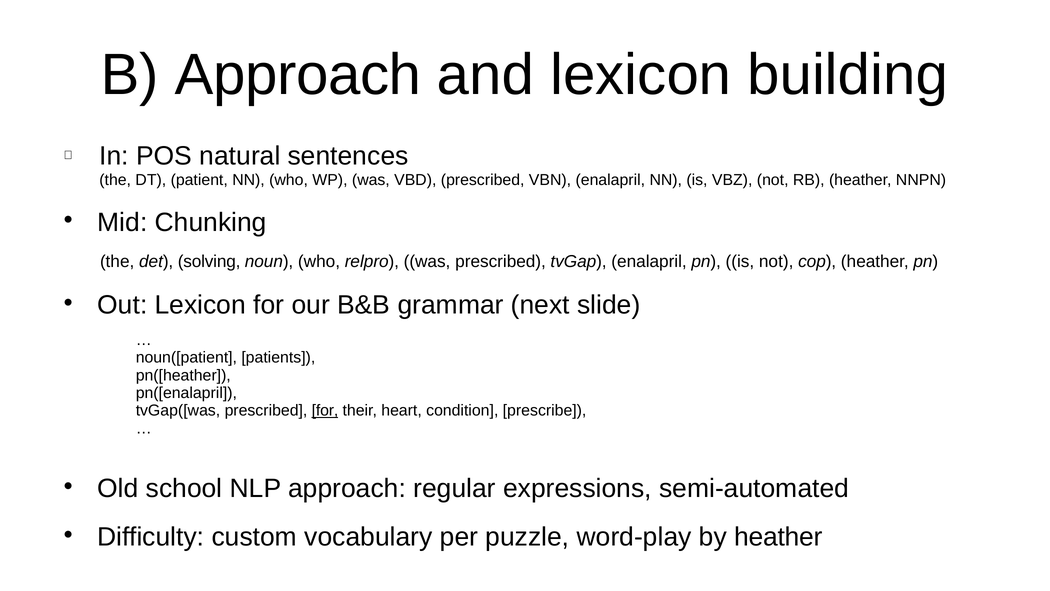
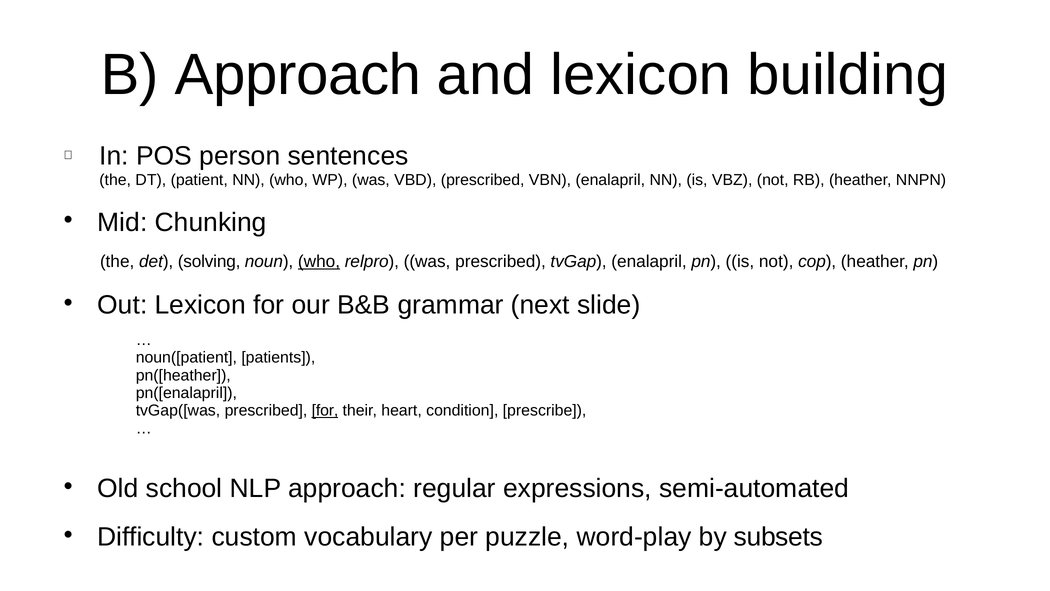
natural: natural -> person (240, 156)
who underline: none -> present (319, 262)
by heather: heather -> subsets (778, 537)
